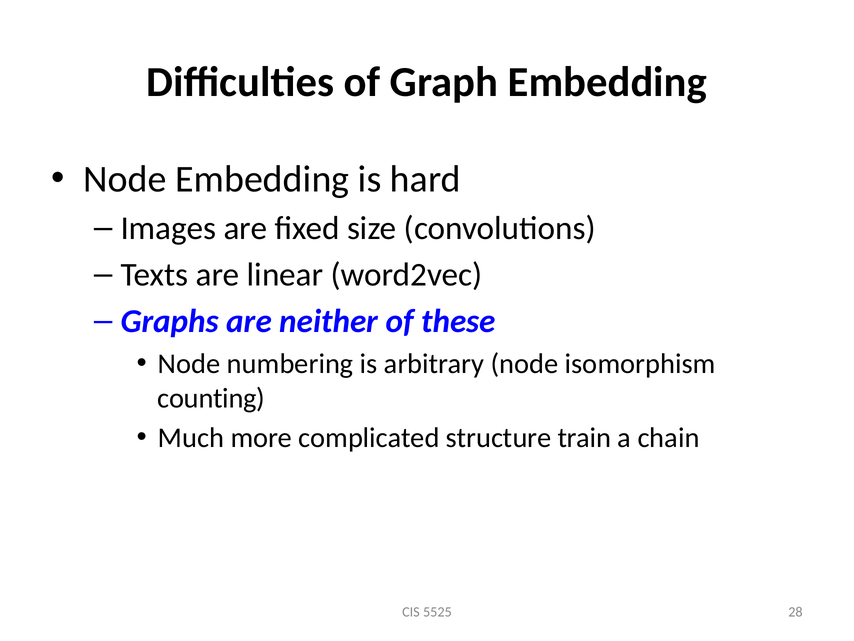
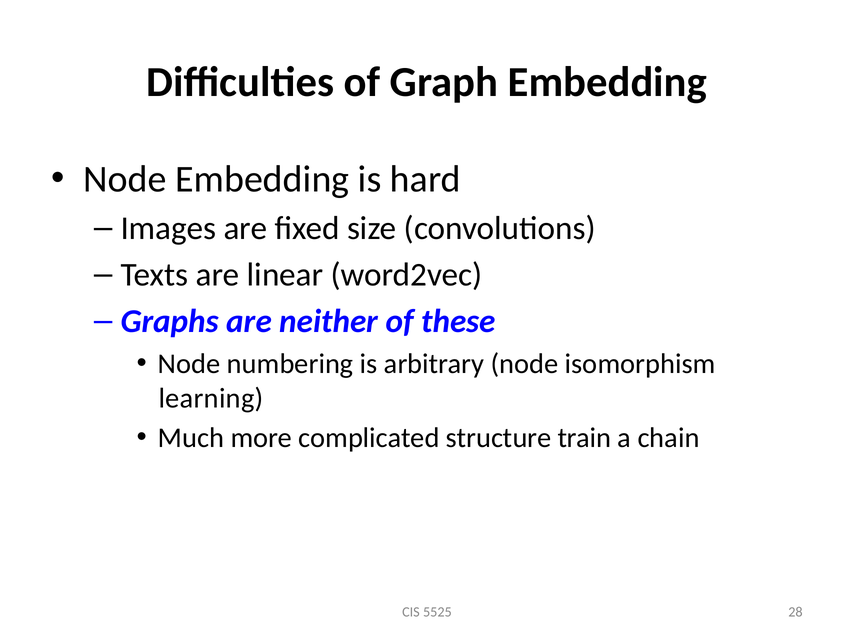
counting: counting -> learning (211, 398)
